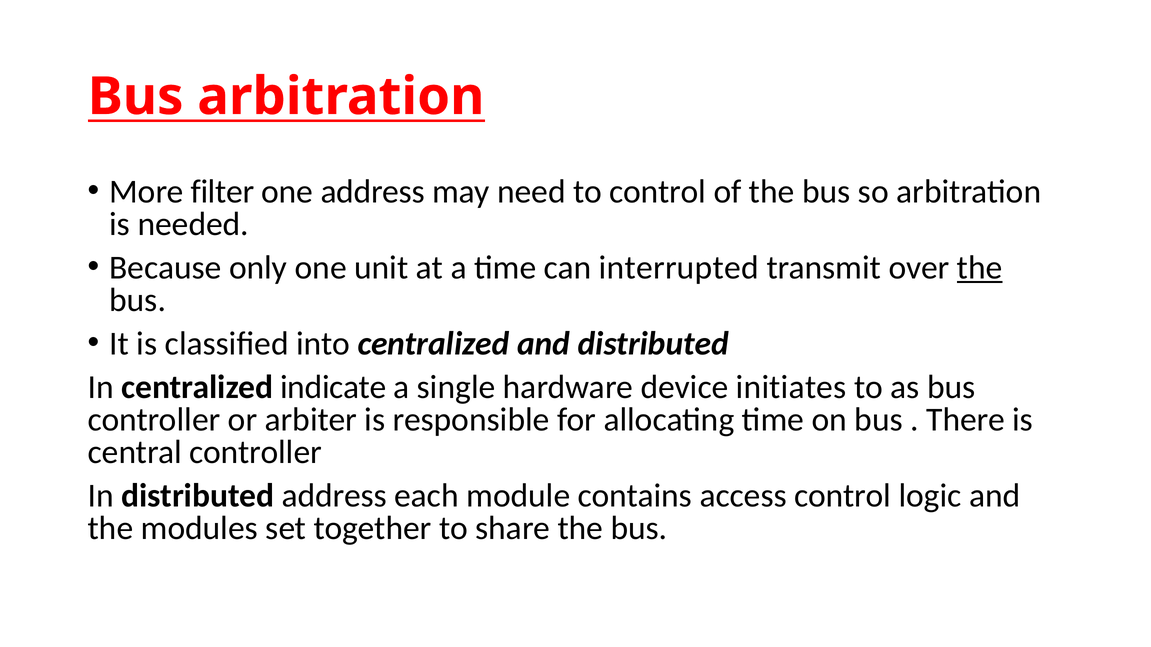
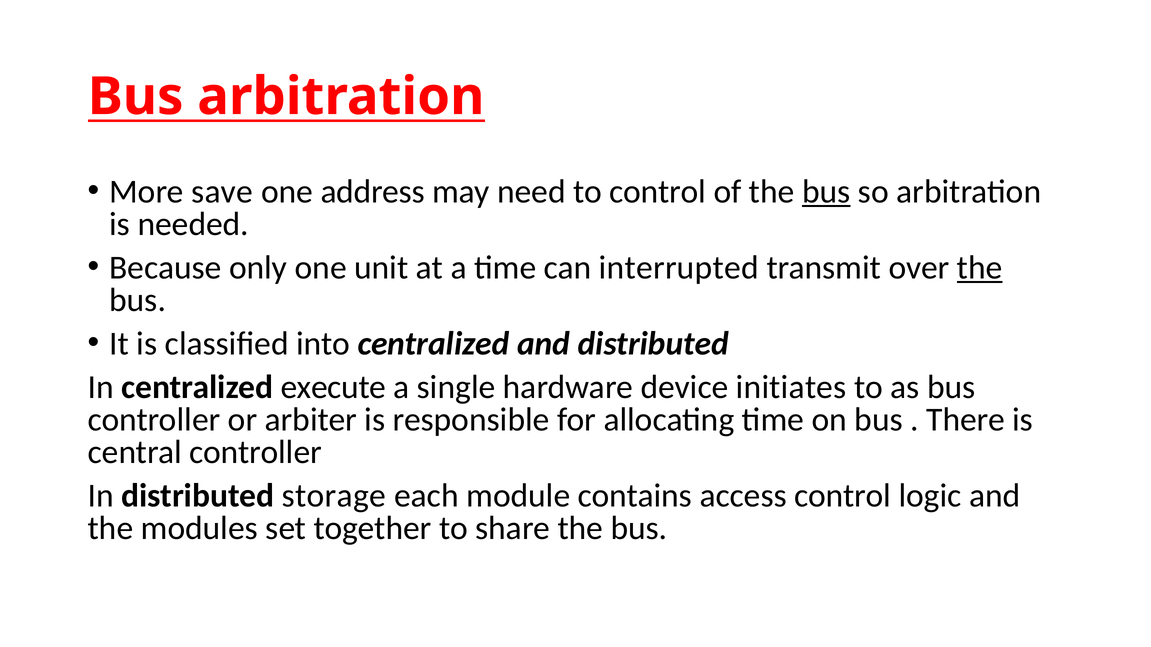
filter: filter -> save (222, 192)
bus underline: none -> present (826, 192)
indicate: indicate -> execute (333, 387)
distributed address: address -> storage (334, 496)
